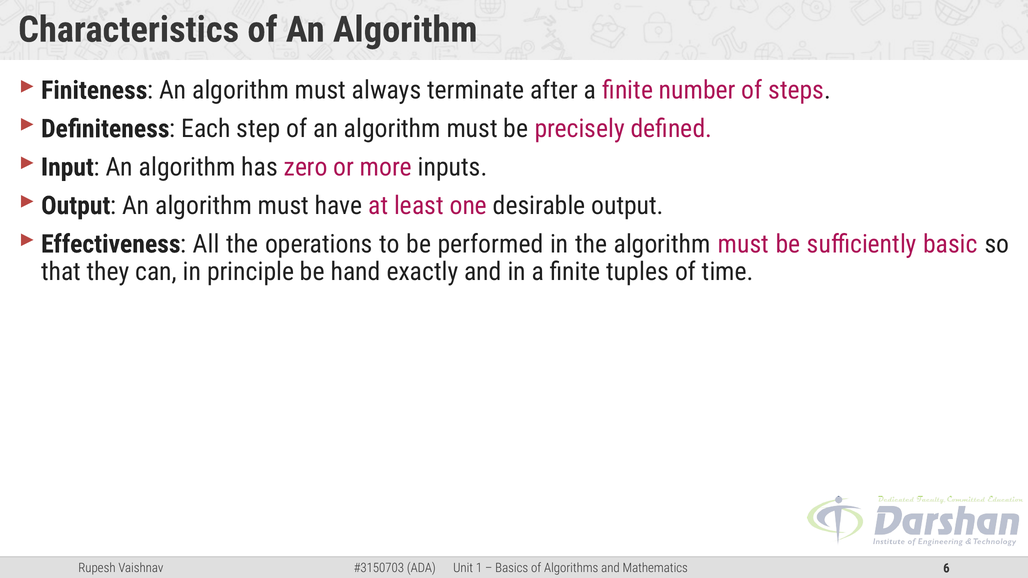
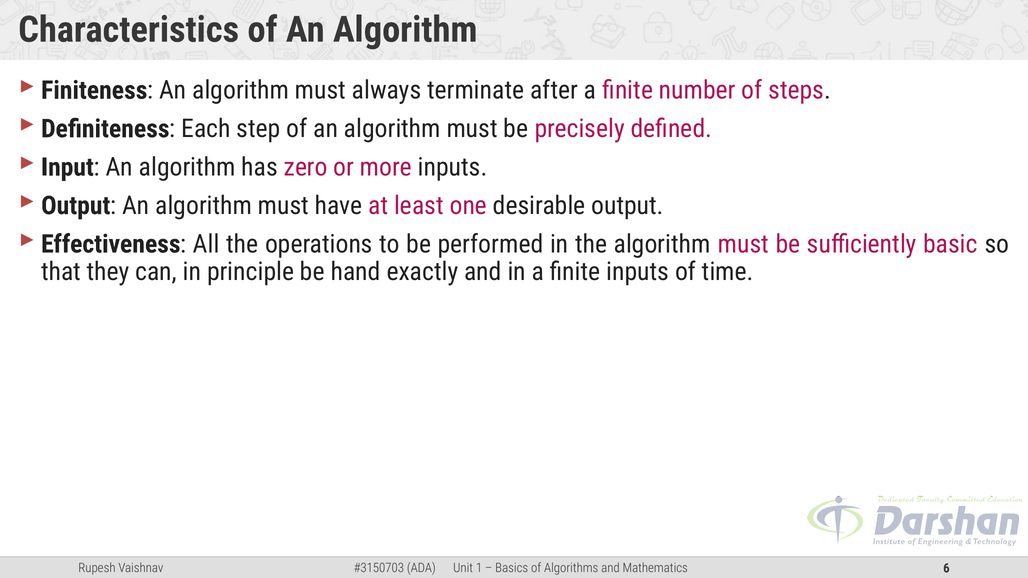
finite tuples: tuples -> inputs (638, 272)
